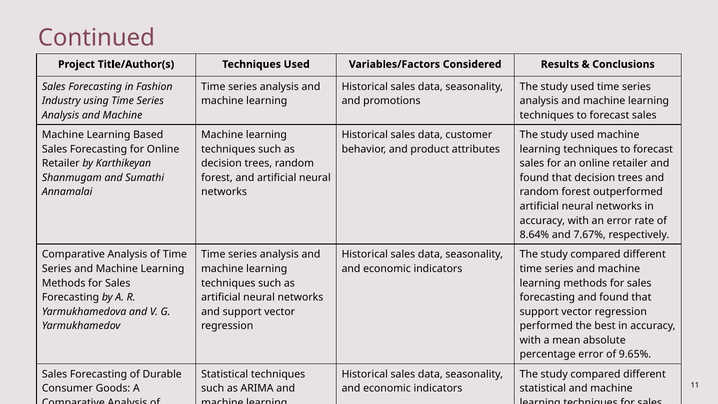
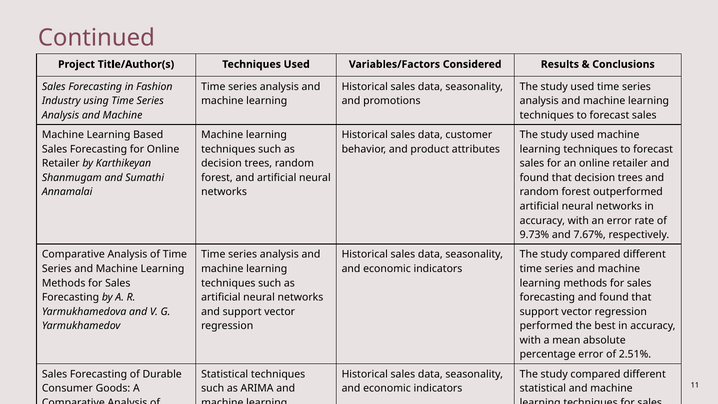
8.64%: 8.64% -> 9.73% (534, 235)
9.65%: 9.65% -> 2.51% (635, 354)
